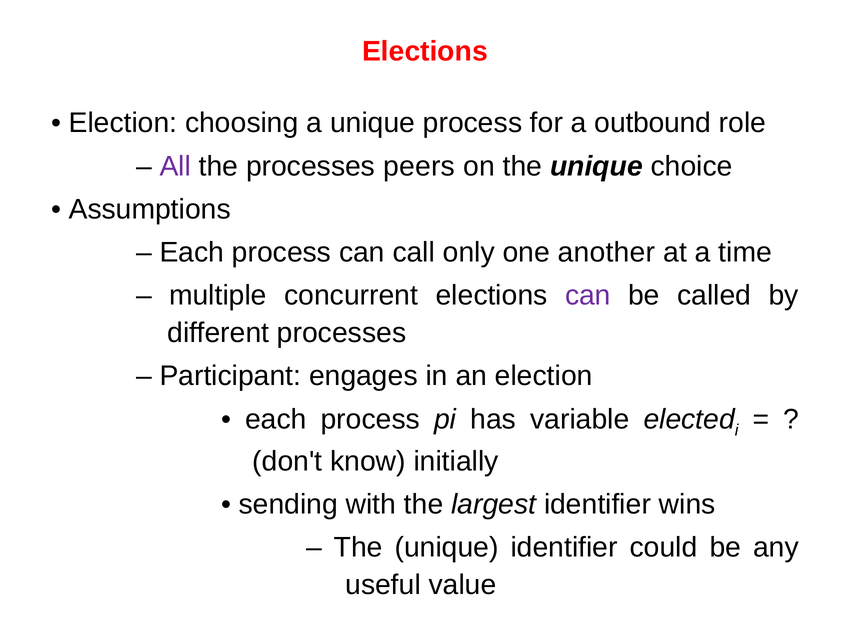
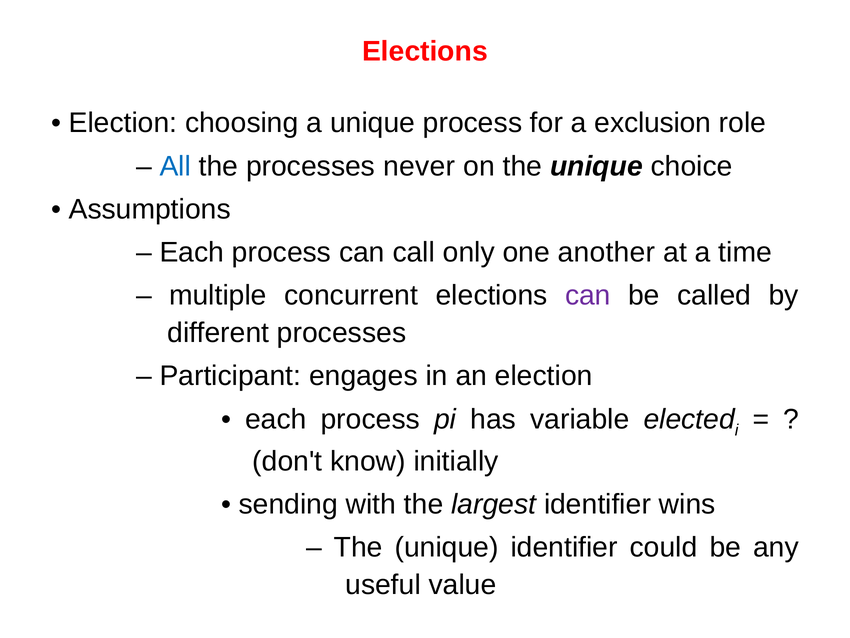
outbound: outbound -> exclusion (653, 123)
All colour: purple -> blue (175, 166)
peers: peers -> never (419, 166)
